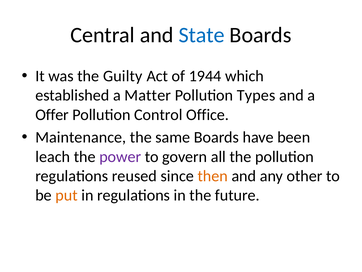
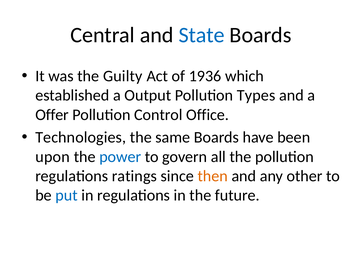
1944: 1944 -> 1936 (205, 76)
Matter: Matter -> Output (148, 95)
Maintenance: Maintenance -> Technologies (81, 137)
leach: leach -> upon (53, 156)
power colour: purple -> blue (120, 156)
reused: reused -> ratings (134, 176)
put colour: orange -> blue (67, 195)
